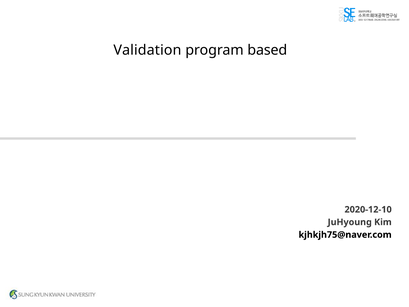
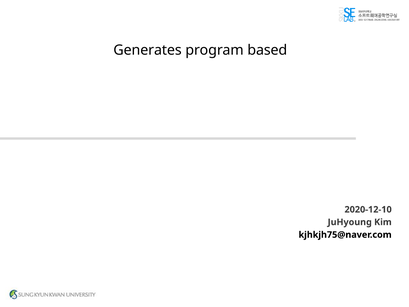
Validation: Validation -> Generates (148, 50)
